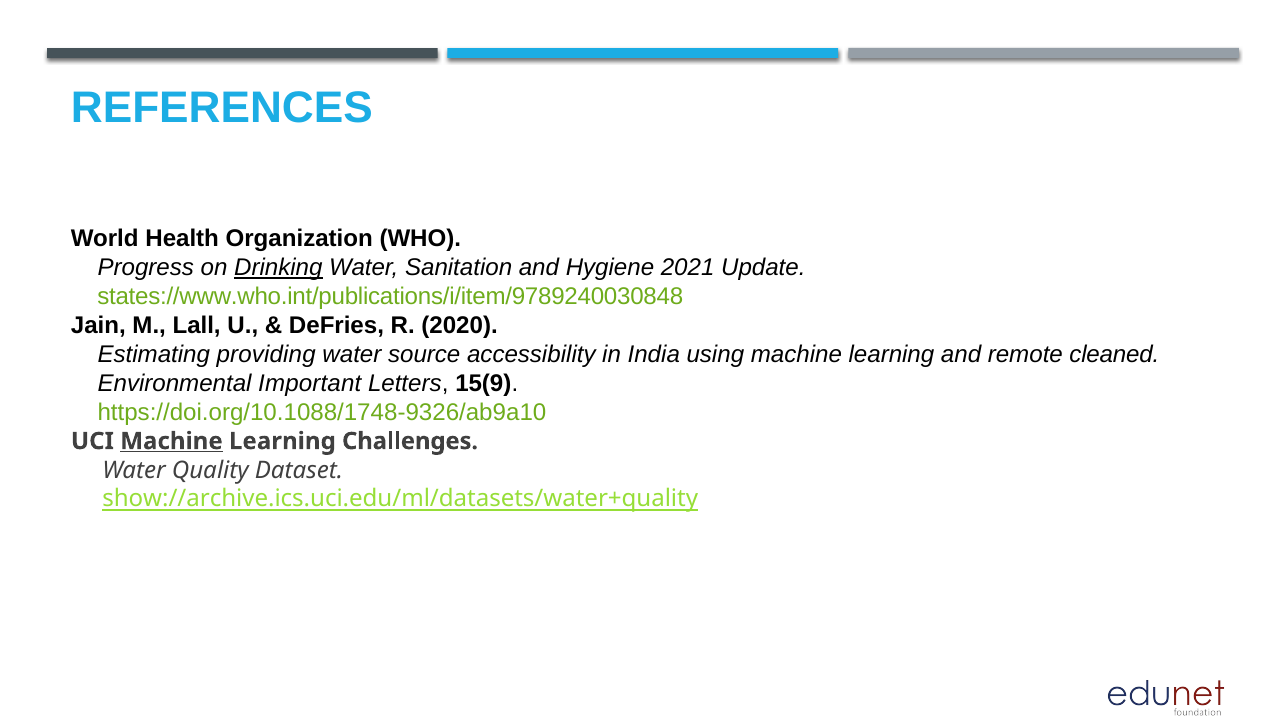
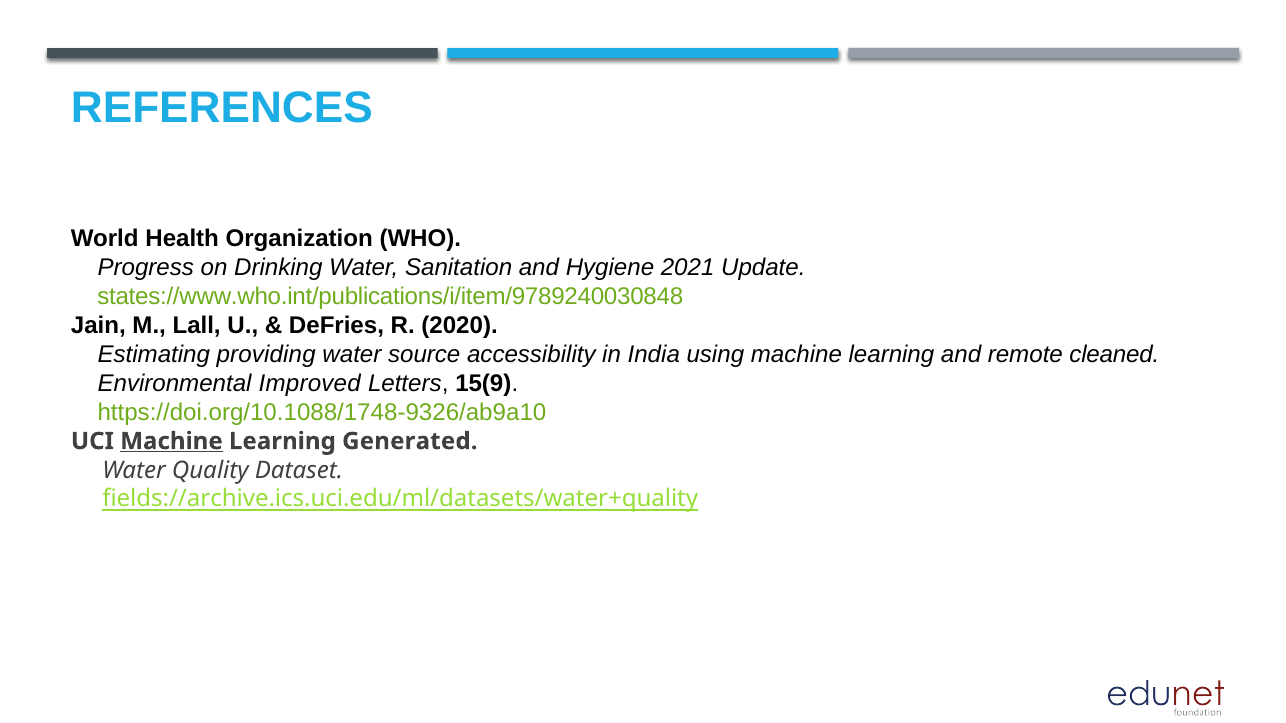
Drinking underline: present -> none (278, 268)
Important: Important -> Improved (310, 384)
Challenges: Challenges -> Generated (410, 441)
show://archive.ics.uci.edu/ml/datasets/water+quality: show://archive.ics.uci.edu/ml/datasets/water+quality -> fields://archive.ics.uci.edu/ml/datasets/water+quality (400, 499)
